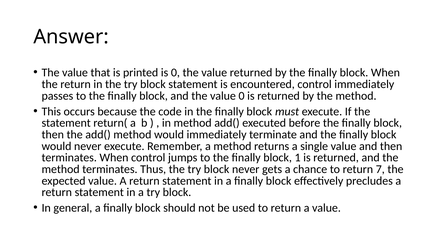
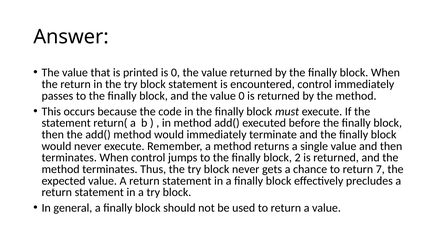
1: 1 -> 2 (298, 157)
